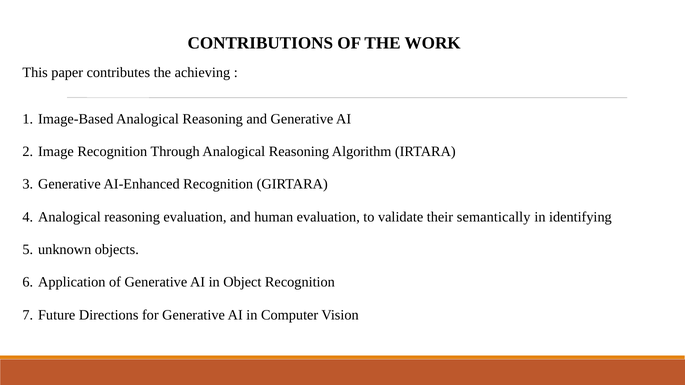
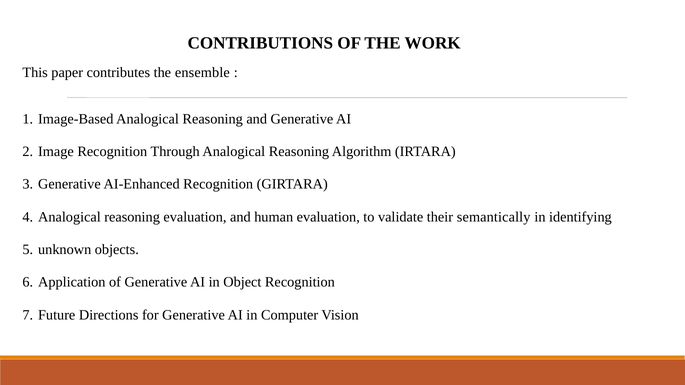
achieving: achieving -> ensemble (202, 73)
